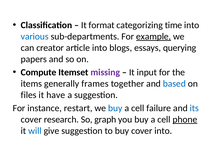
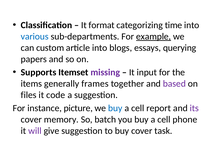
creator: creator -> custom (50, 48)
Compute: Compute -> Supports (39, 73)
based colour: blue -> purple (174, 84)
have: have -> code (56, 95)
restart: restart -> picture (78, 109)
failure: failure -> report (159, 109)
its colour: blue -> purple (194, 109)
research: research -> memory (61, 120)
graph: graph -> batch (105, 120)
phone underline: present -> none (185, 120)
will colour: blue -> purple (35, 131)
cover into: into -> task (163, 131)
